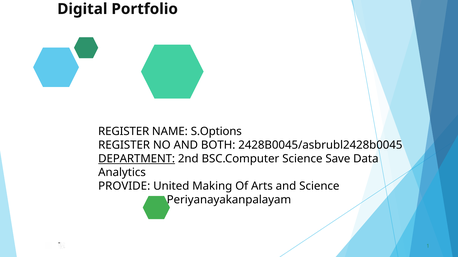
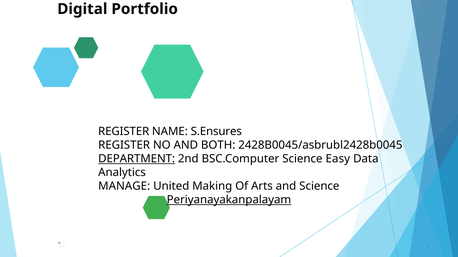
S.Options: S.Options -> S.Ensures (216, 132)
Save: Save -> Easy (338, 159)
PROVIDE: PROVIDE -> MANAGE (124, 187)
Periyanayakanpalayam underline: none -> present (229, 200)
